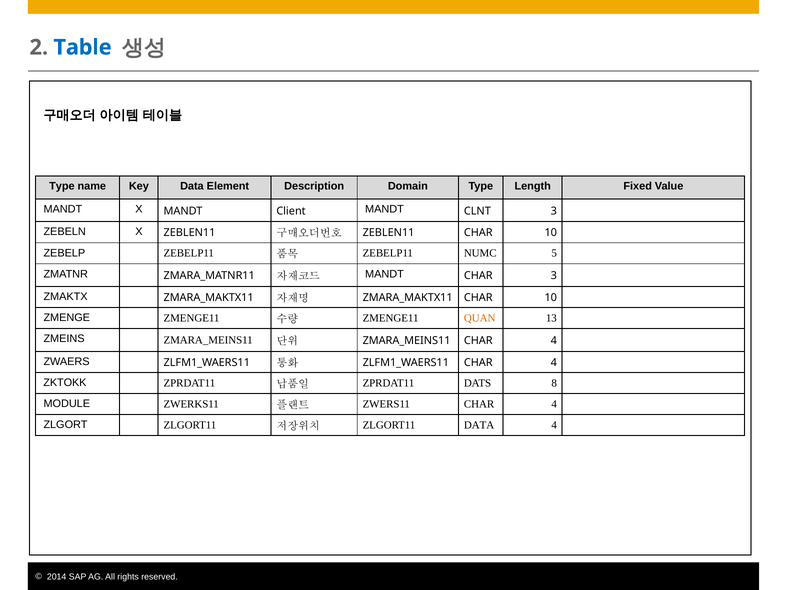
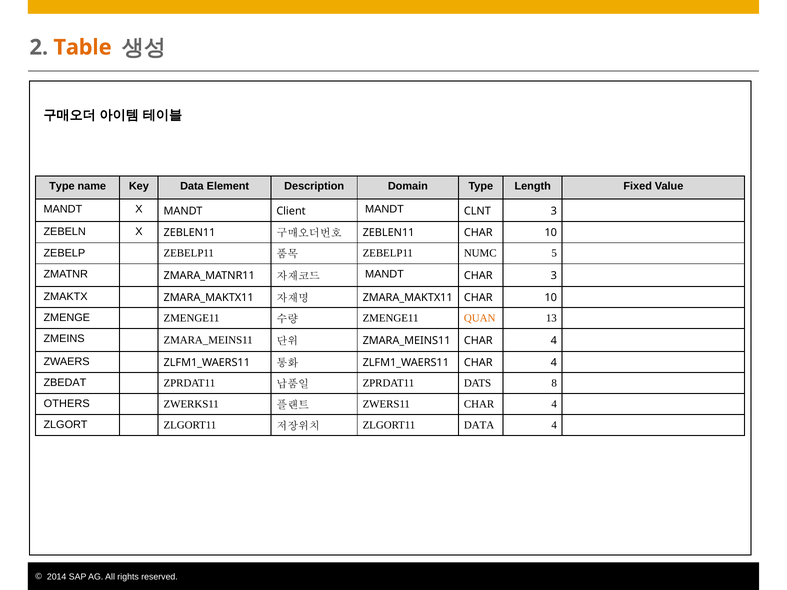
Table colour: blue -> orange (83, 47)
ZKTOKK: ZKTOKK -> ZBEDAT (65, 383)
MODULE: MODULE -> OTHERS (67, 404)
